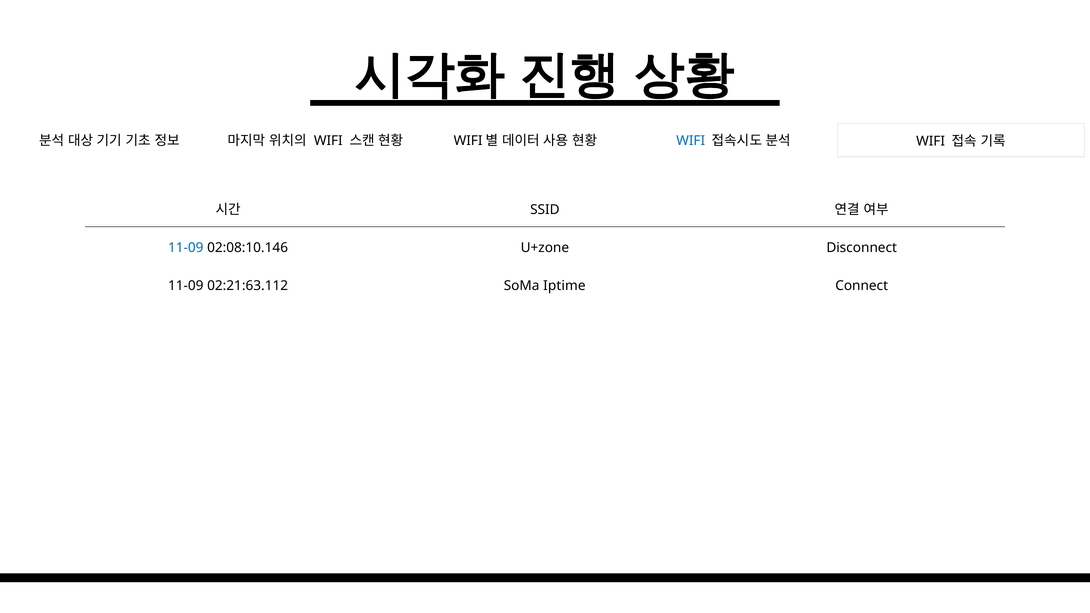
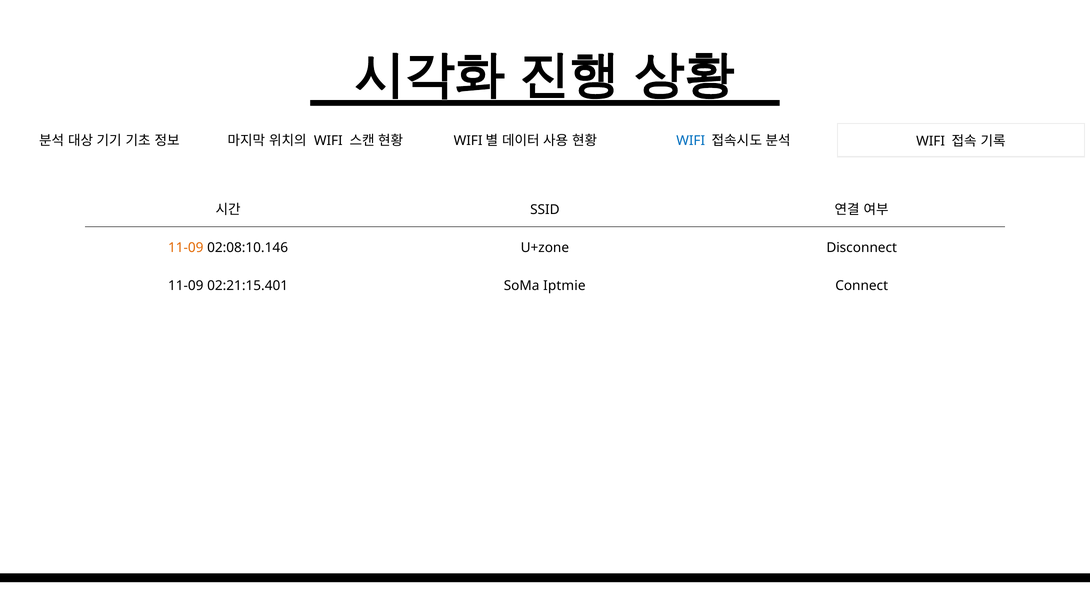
11-09 colour: blue -> orange (186, 248)
02:21:63.112: 02:21:63.112 -> 02:21:15.401 (248, 286)
Iptime: Iptime -> Iptmie (564, 286)
